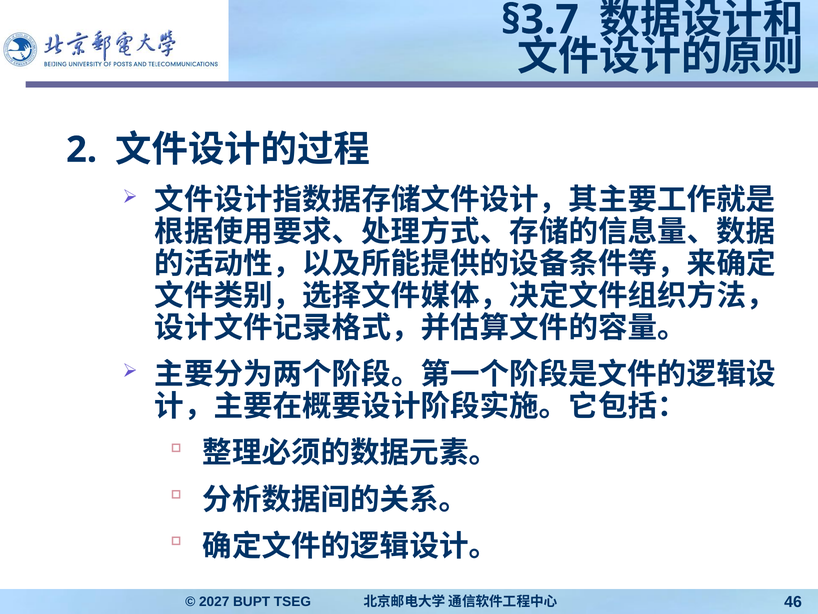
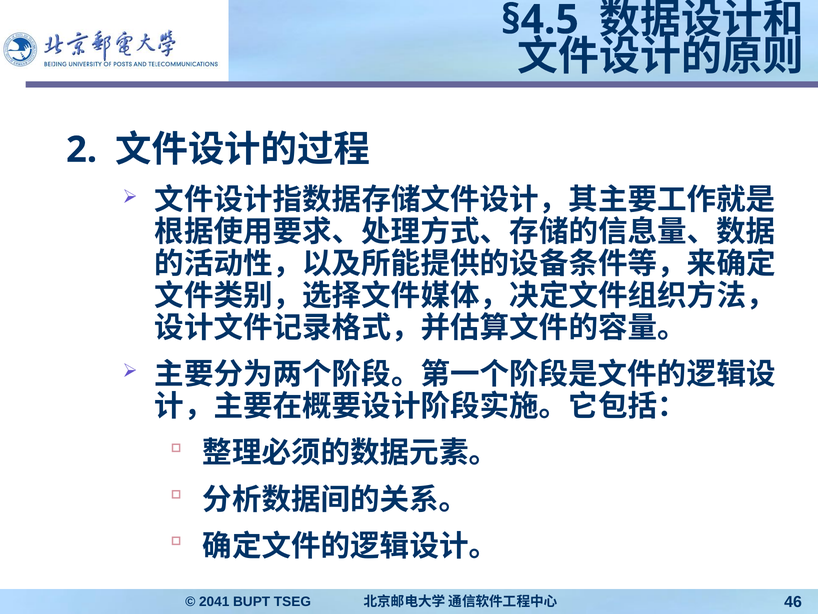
§3.7: §3.7 -> §4.5 (540, 20)
2027: 2027 -> 2041 (214, 601)
